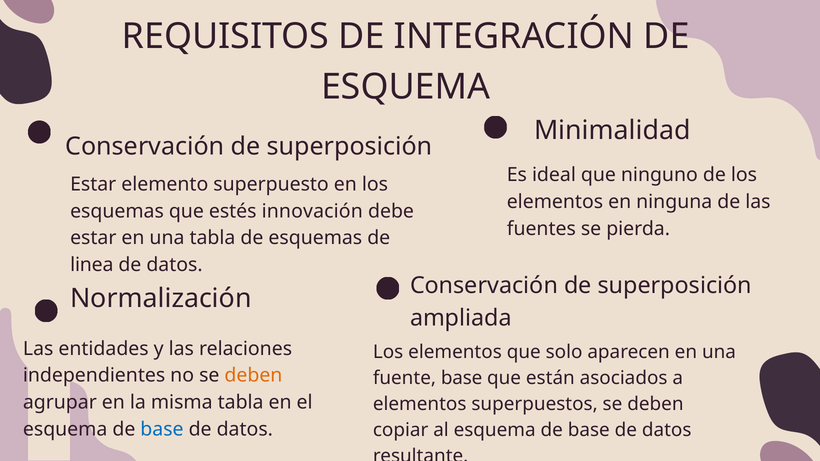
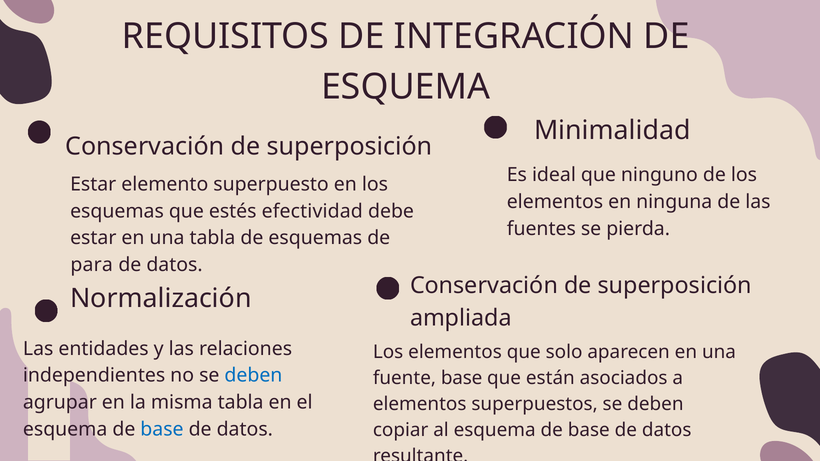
innovación: innovación -> efectividad (312, 211)
linea: linea -> para (92, 265)
deben colour: orange -> blue (253, 376)
